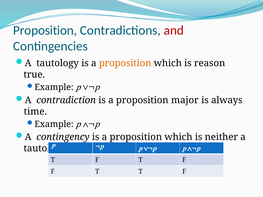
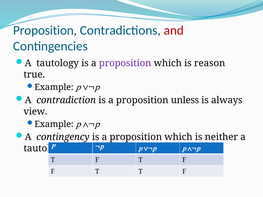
proposition colour: orange -> purple (125, 63)
major: major -> unless (185, 100)
time: time -> view (35, 112)
